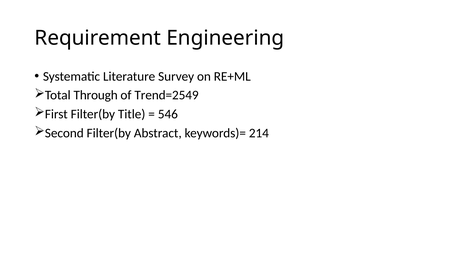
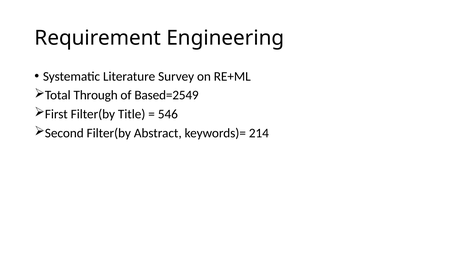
Trend=2549: Trend=2549 -> Based=2549 (167, 95)
